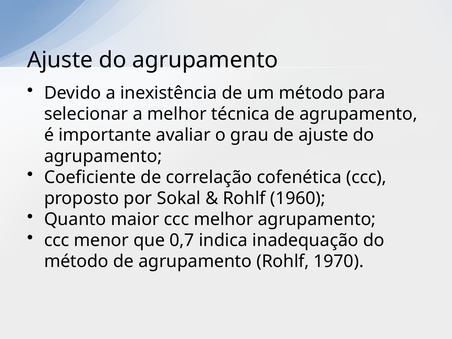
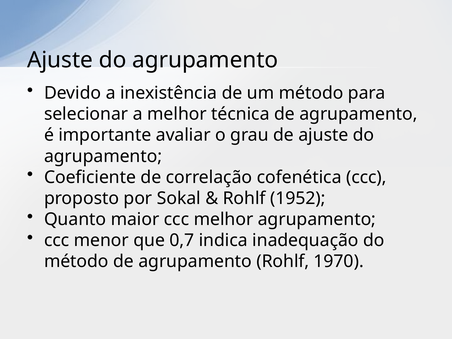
1960: 1960 -> 1952 (298, 198)
